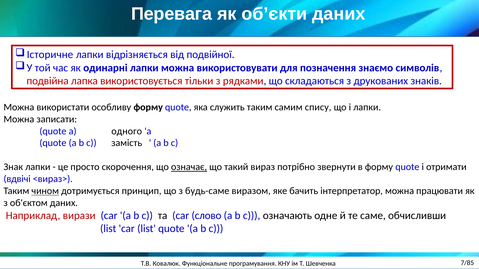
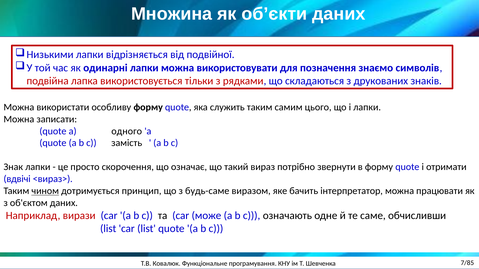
Перевага: Перевага -> Множина (172, 14)
Історичне: Історичне -> Низькими (50, 55)
спису: спису -> цього (318, 107)
означає underline: present -> none (189, 167)
слово: слово -> може (206, 216)
